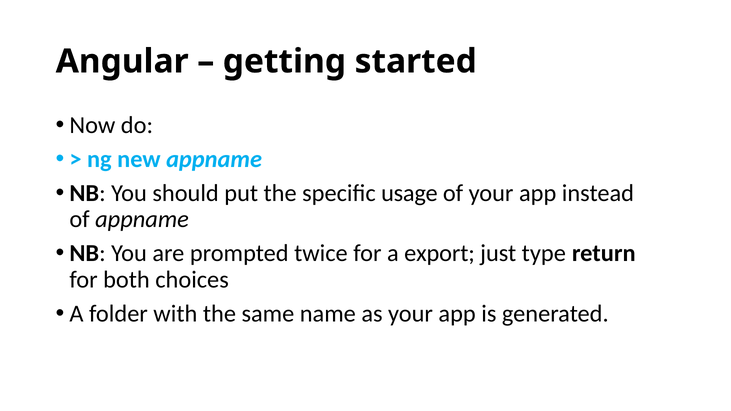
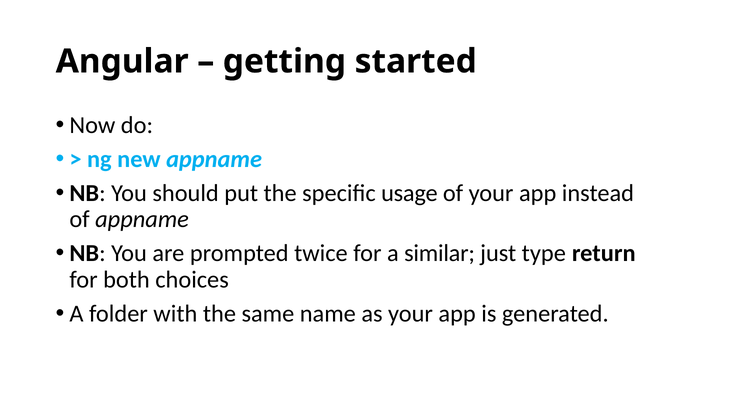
export: export -> similar (440, 253)
